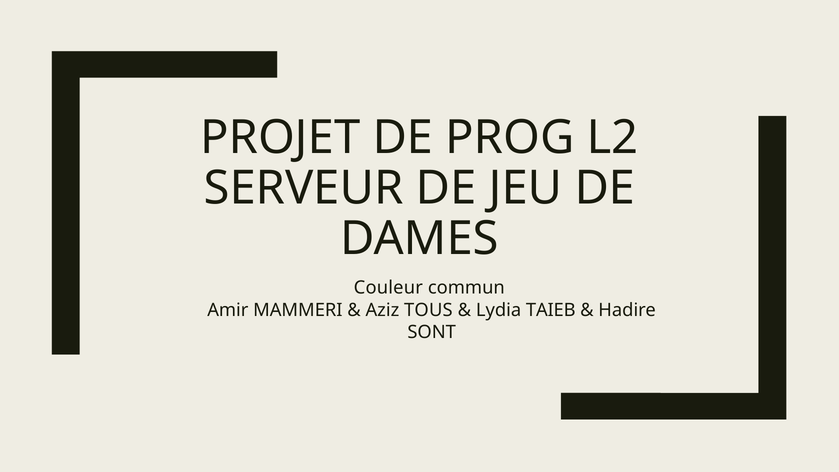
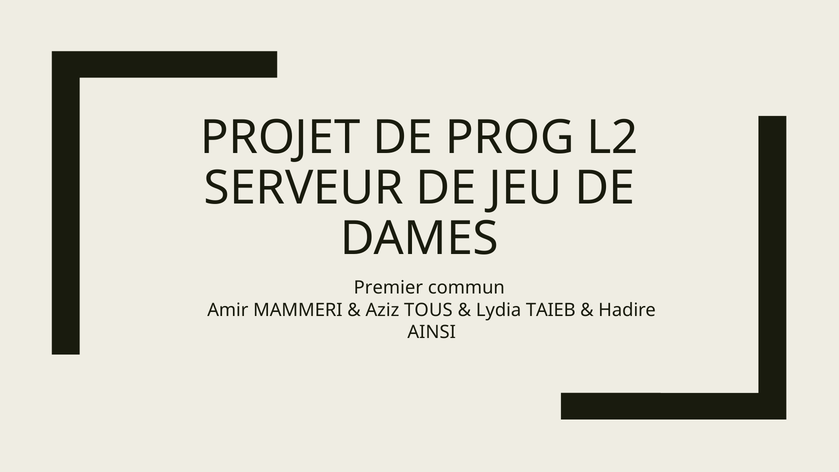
Couleur: Couleur -> Premier (388, 288)
SONT: SONT -> AINSI (432, 332)
